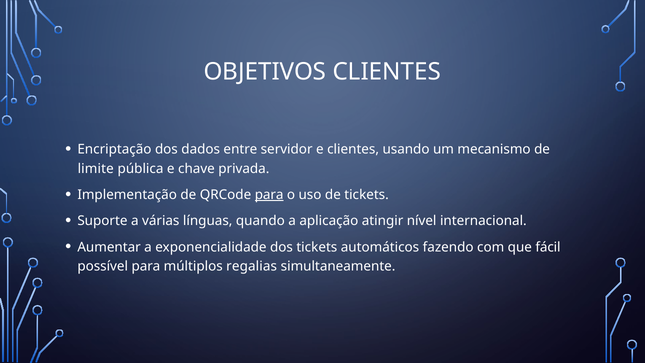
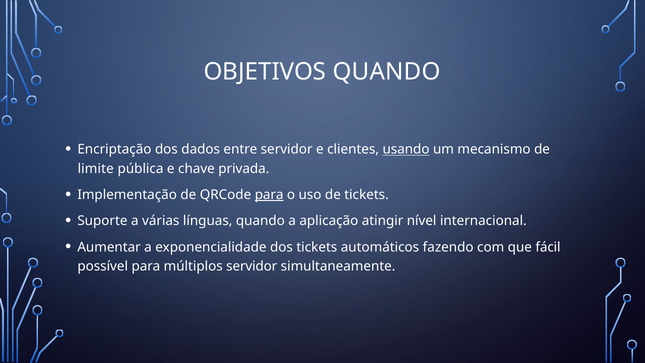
OBJETIVOS CLIENTES: CLIENTES -> QUANDO (387, 72)
usando underline: none -> present (406, 149)
múltiplos regalias: regalias -> servidor (252, 266)
